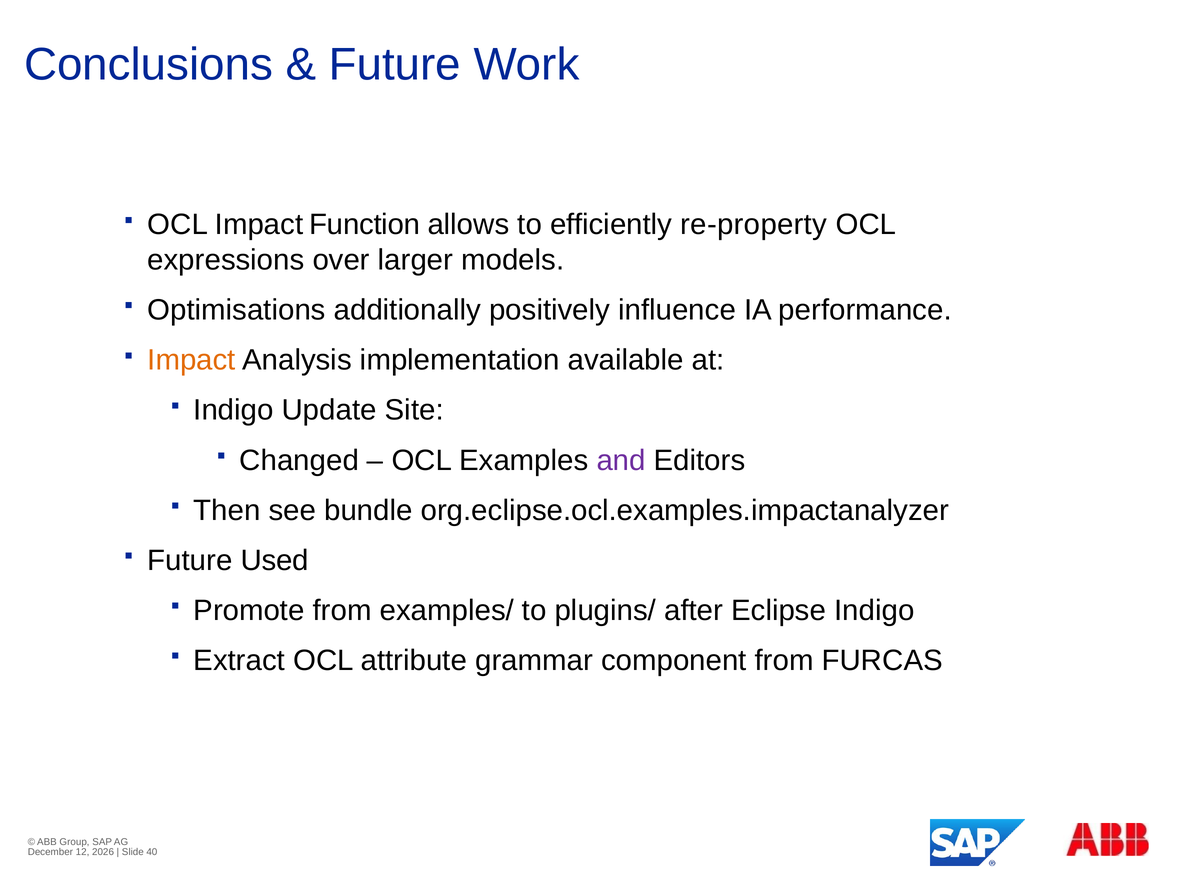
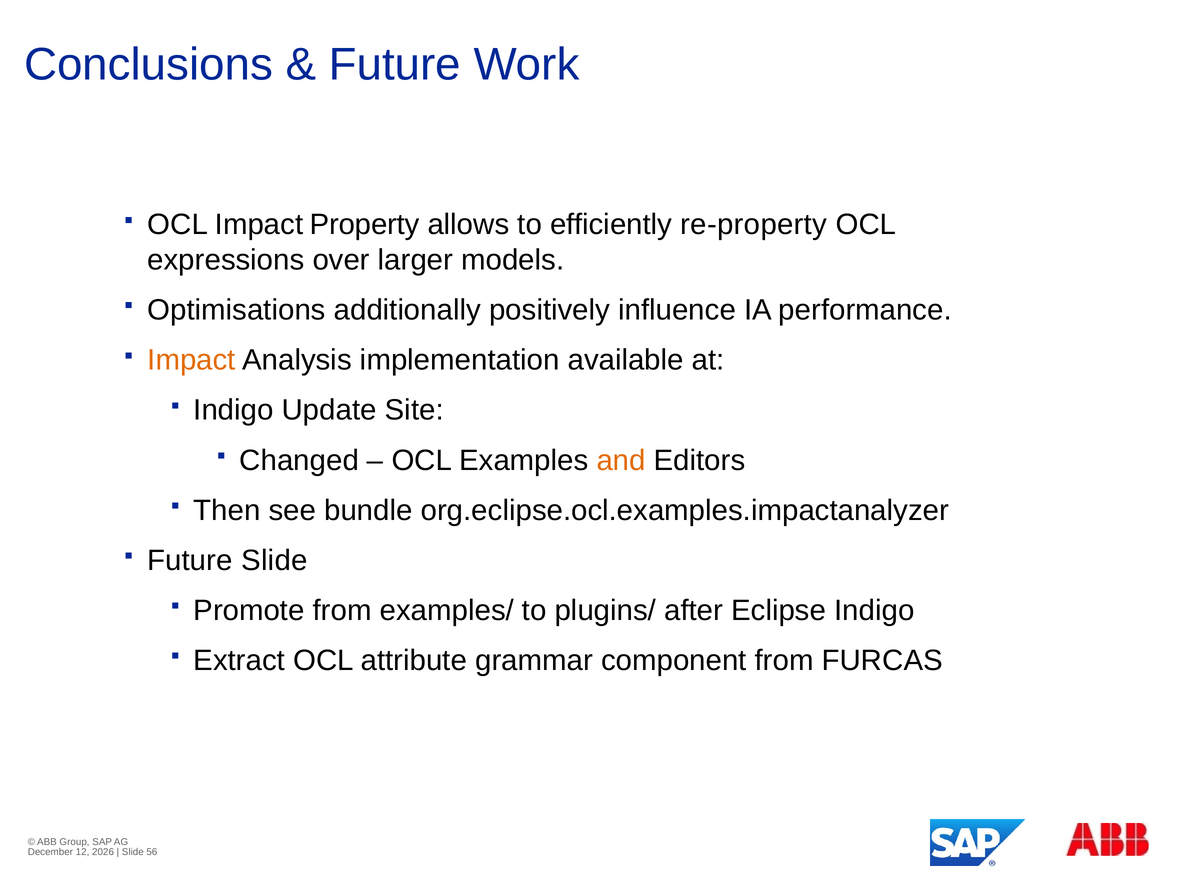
Function: Function -> Property (365, 225)
and colour: purple -> orange (621, 461)
Future Used: Used -> Slide (274, 561)
40: 40 -> 56 (152, 853)
